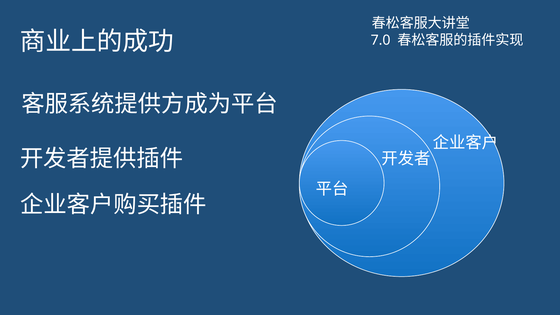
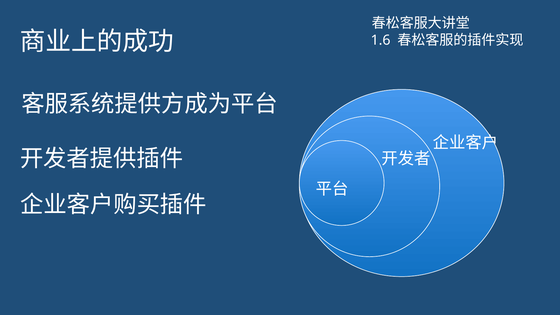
7.0: 7.0 -> 1.6 (381, 40)
